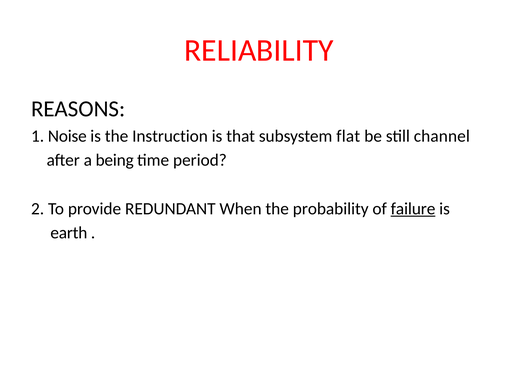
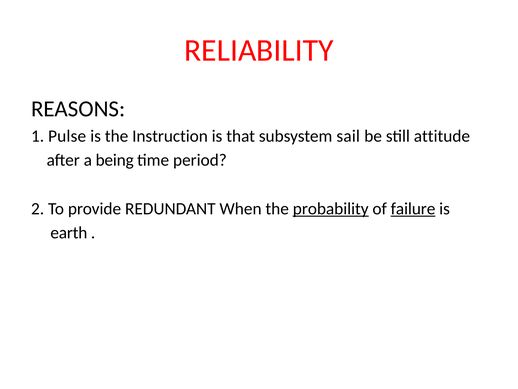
Noise: Noise -> Pulse (67, 136)
flat: flat -> sail (348, 136)
channel: channel -> attitude (442, 136)
probability underline: none -> present (331, 208)
